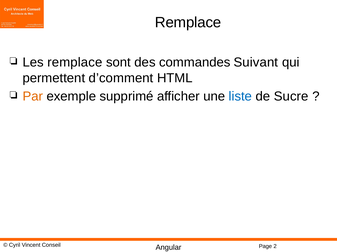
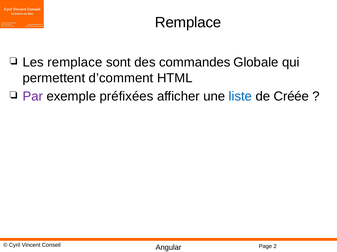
Suivant: Suivant -> Globale (256, 63)
Par colour: orange -> purple (33, 97)
supprimé: supprimé -> préfixées (127, 97)
Sucre: Sucre -> Créée (291, 97)
